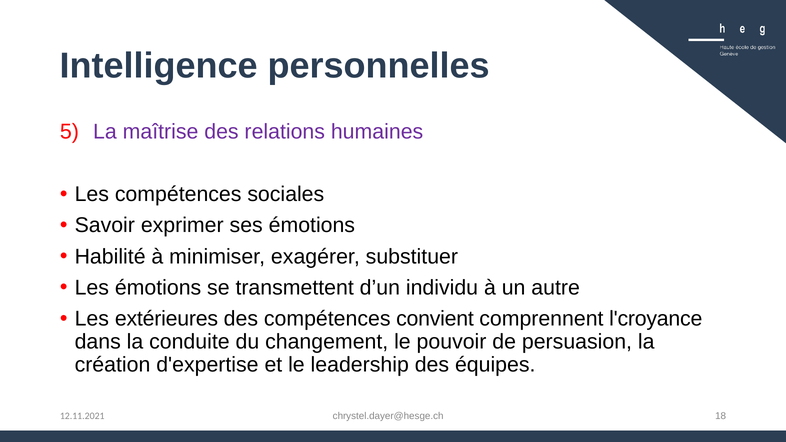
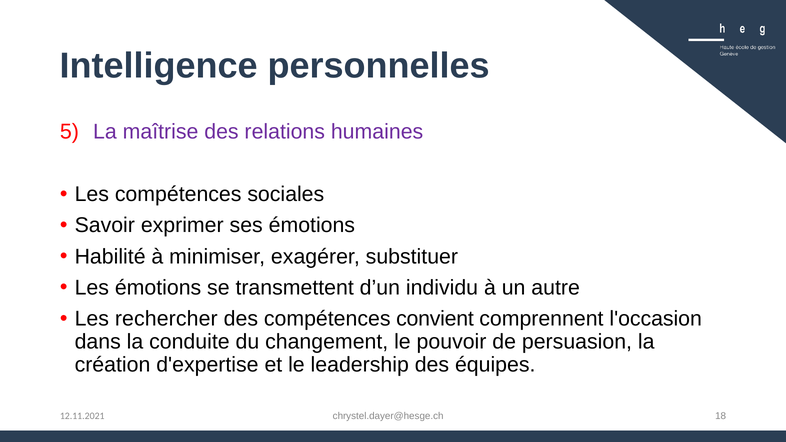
extérieures: extérieures -> rechercher (166, 319)
l'croyance: l'croyance -> l'occasion (656, 319)
